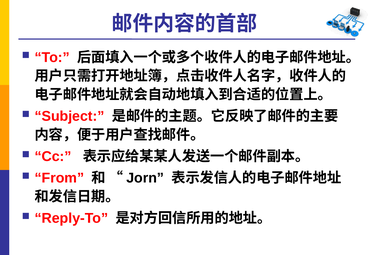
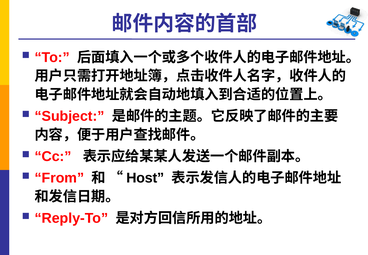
Jorn: Jorn -> Host (145, 178)
